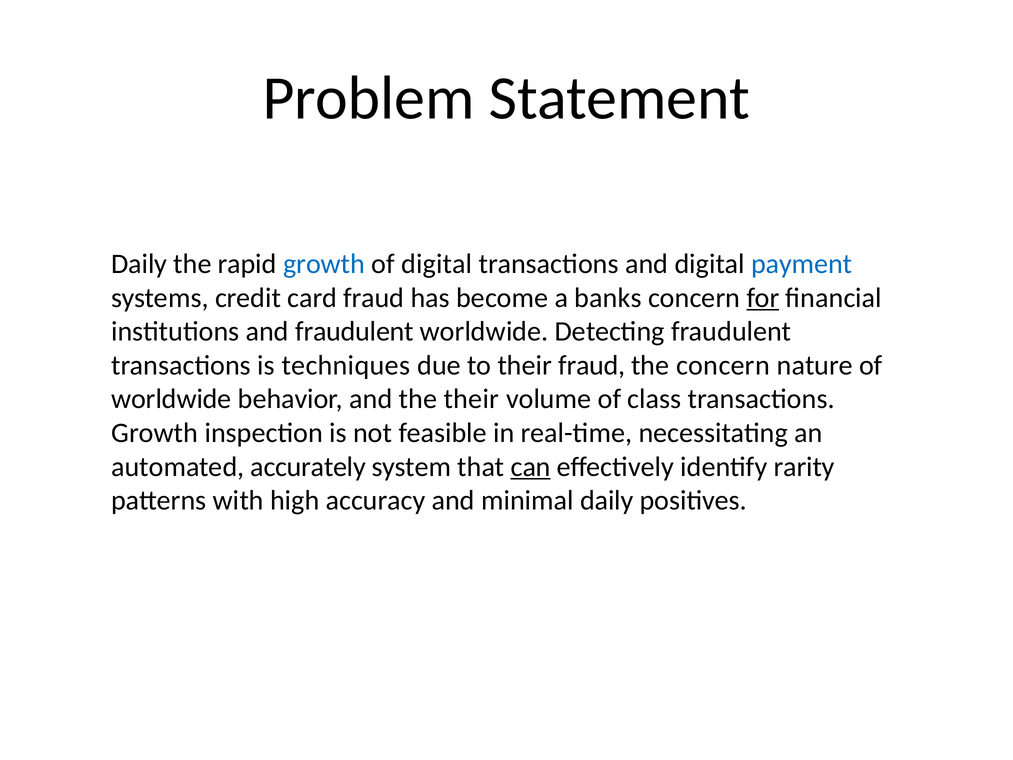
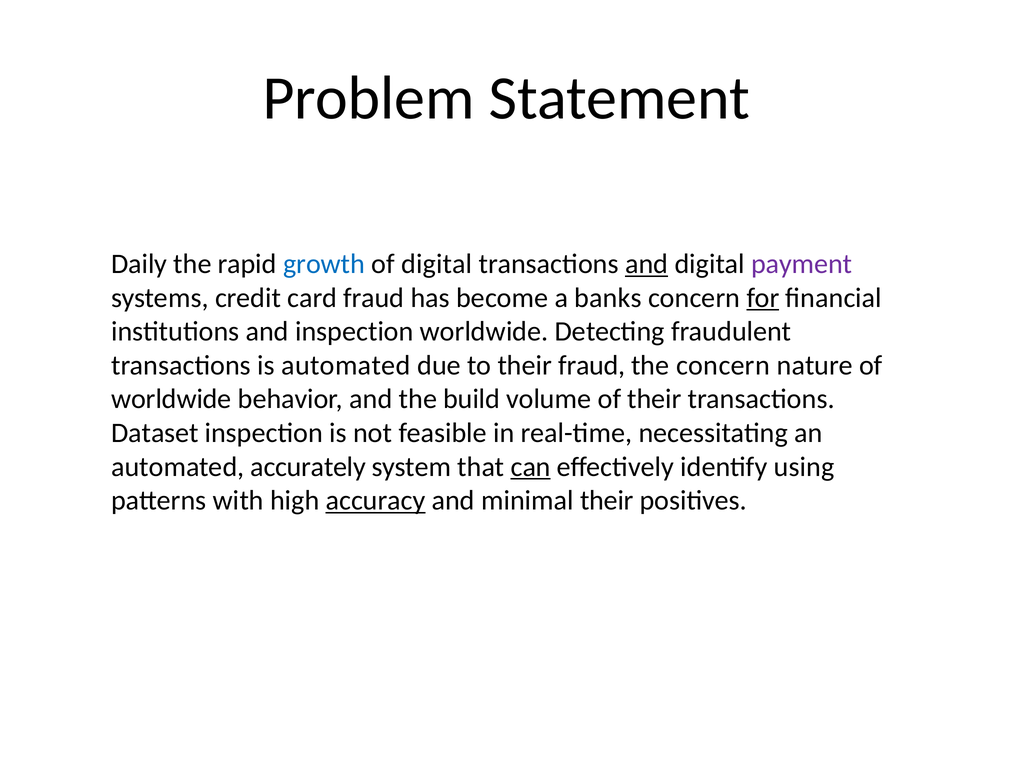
and underline: none -> present (647, 264)
payment colour: blue -> purple (802, 264)
and fraudulent: fraudulent -> inspection (354, 331)
is techniques: techniques -> automated (346, 365)
the their: their -> build (472, 399)
of class: class -> their (655, 399)
Growth: Growth -> Dataset (155, 433)
rarity: rarity -> using (804, 467)
accuracy underline: none -> present (376, 500)
minimal daily: daily -> their (607, 500)
